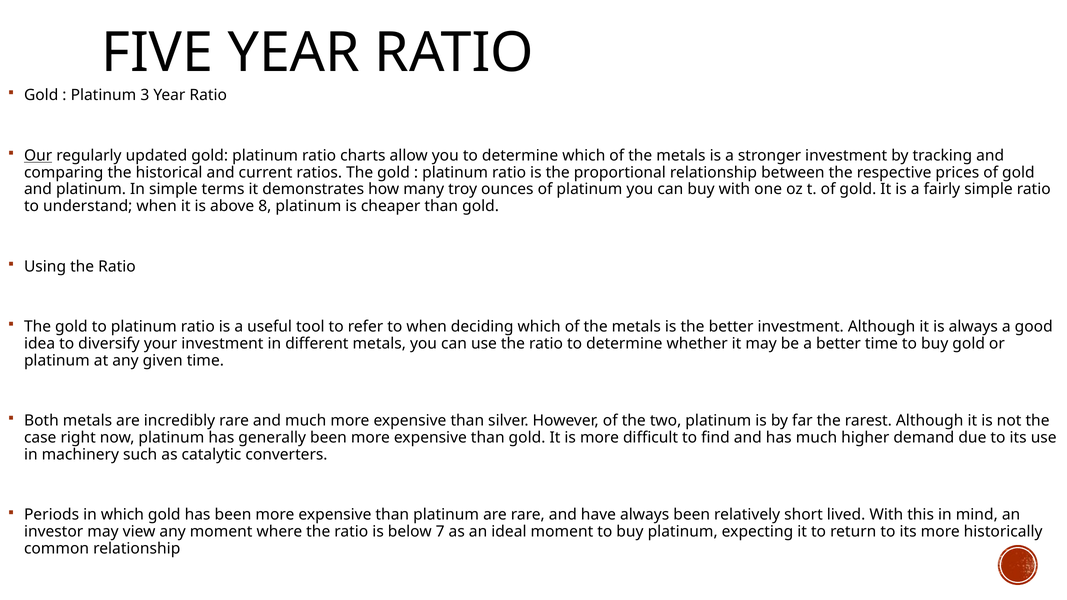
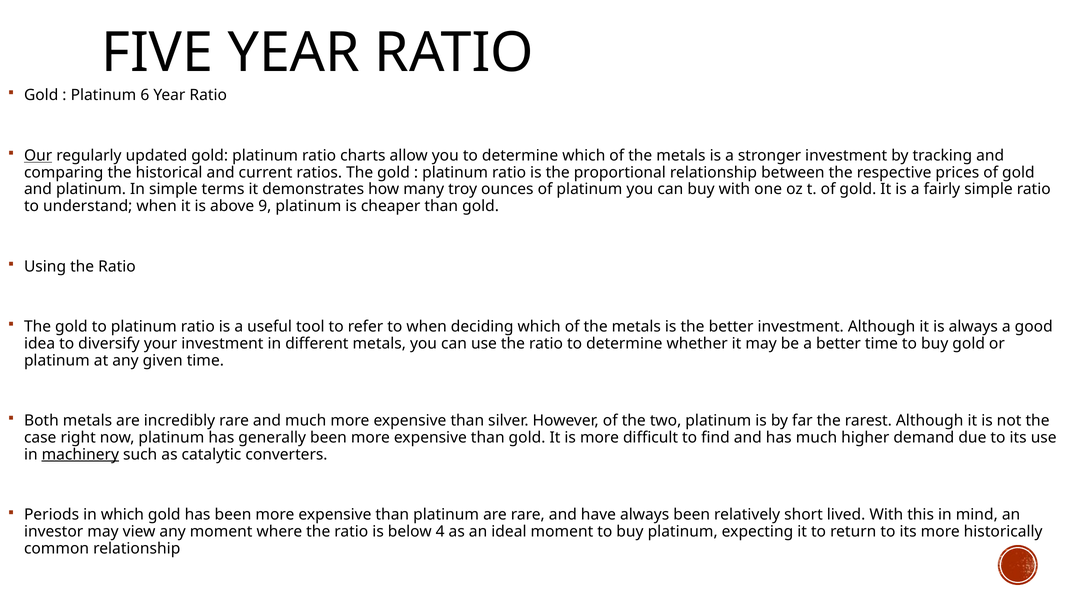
3: 3 -> 6 (145, 95)
8: 8 -> 9 (265, 206)
machinery underline: none -> present (80, 455)
7: 7 -> 4 (440, 532)
